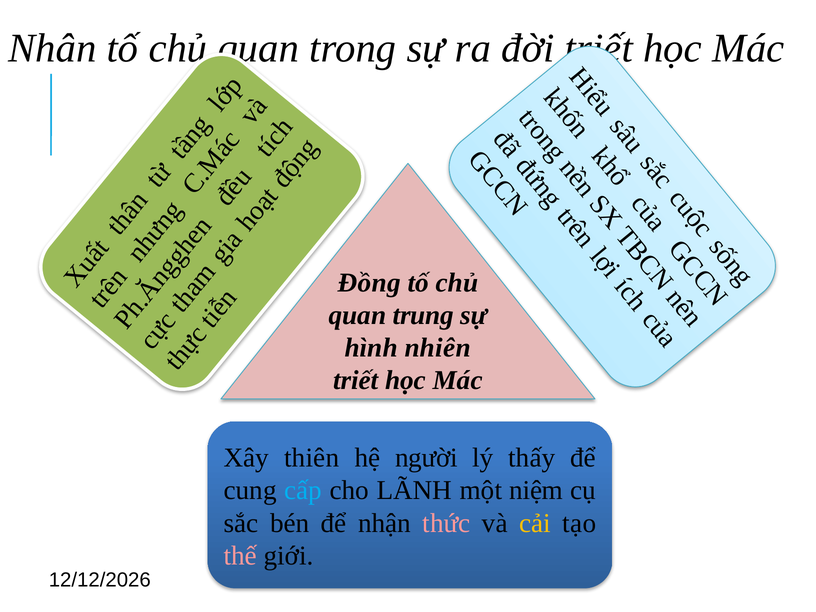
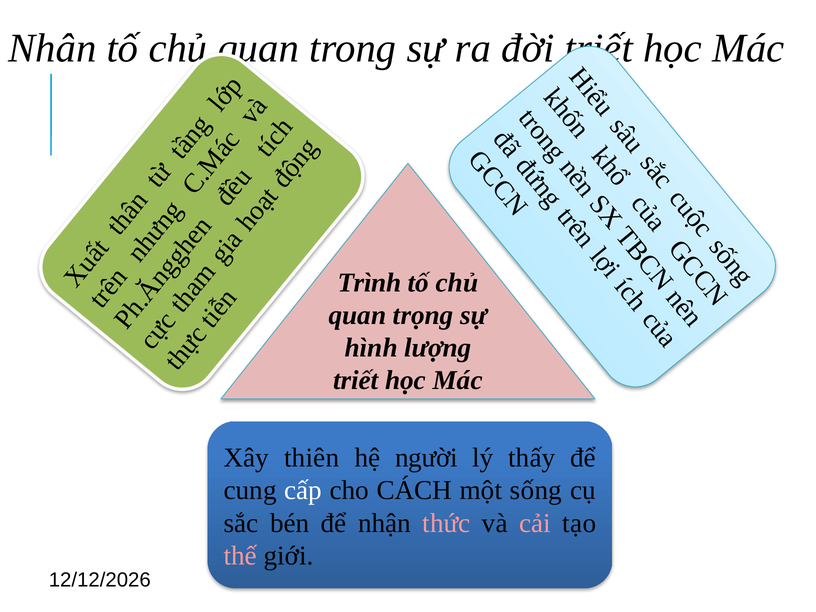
Đồng: Đồng -> Trình (370, 283)
trung: trung -> trọng (423, 315)
nhiên: nhiên -> lượng (438, 348)
cấp colour: light blue -> white (303, 490)
LÃNH: LÃNH -> CÁCH (414, 490)
niệm: niệm -> sống (536, 490)
cải colour: yellow -> pink (535, 523)
